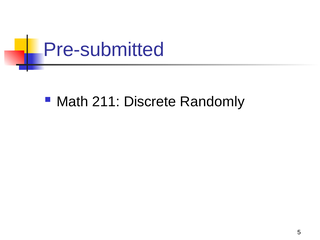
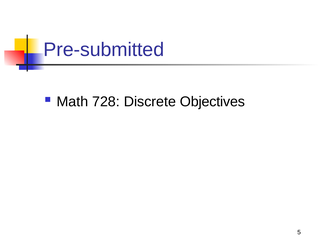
211: 211 -> 728 (106, 102)
Randomly: Randomly -> Objectives (212, 102)
